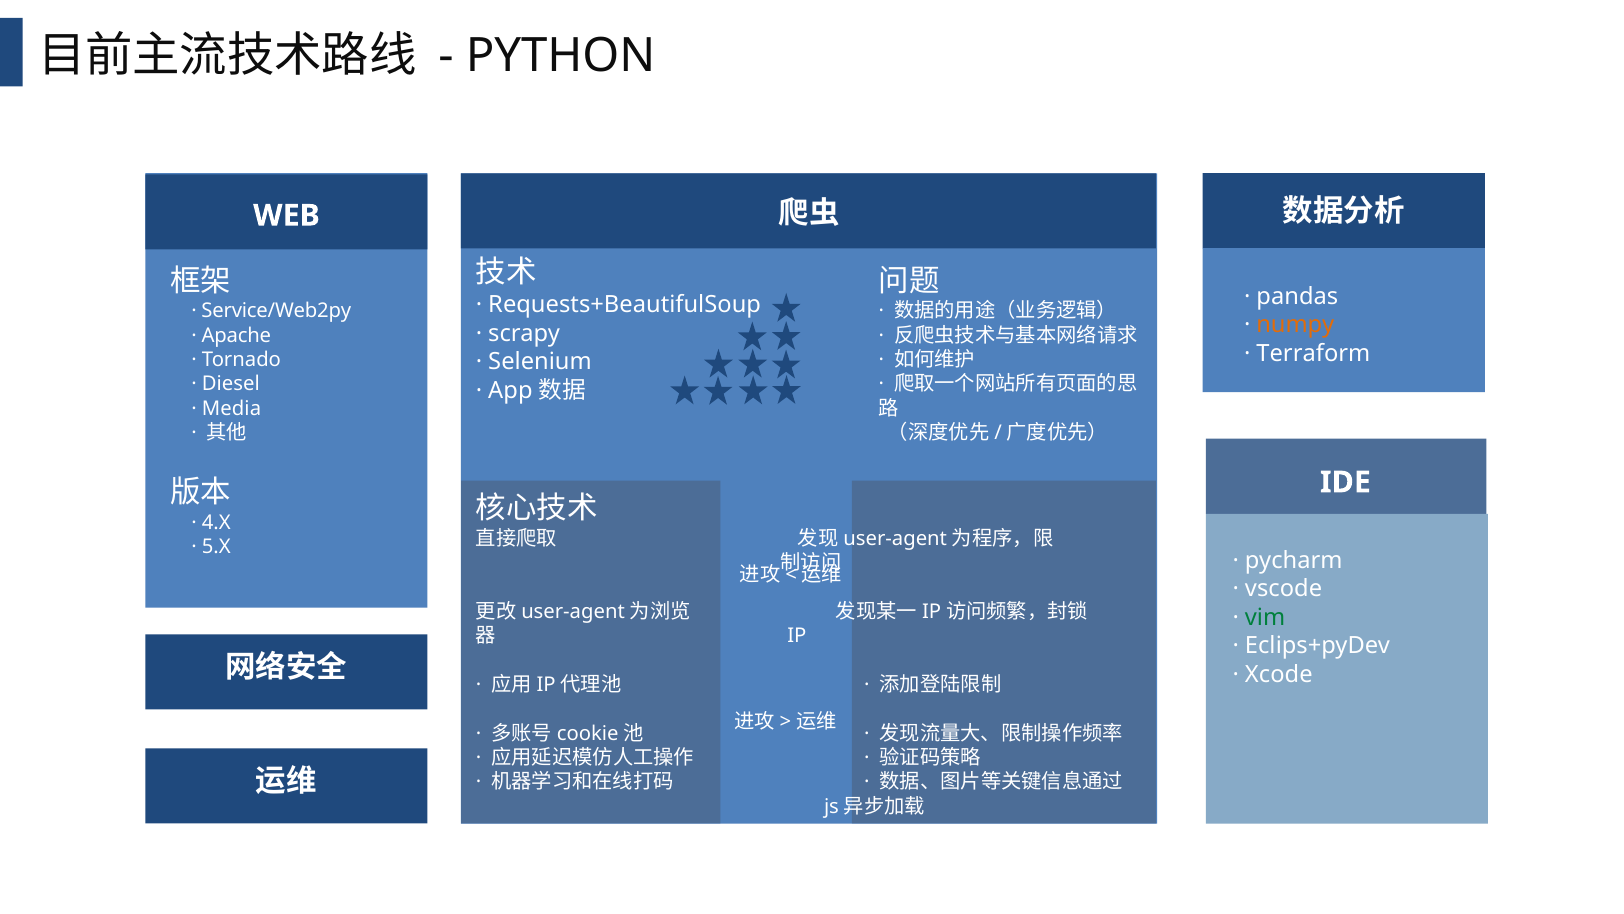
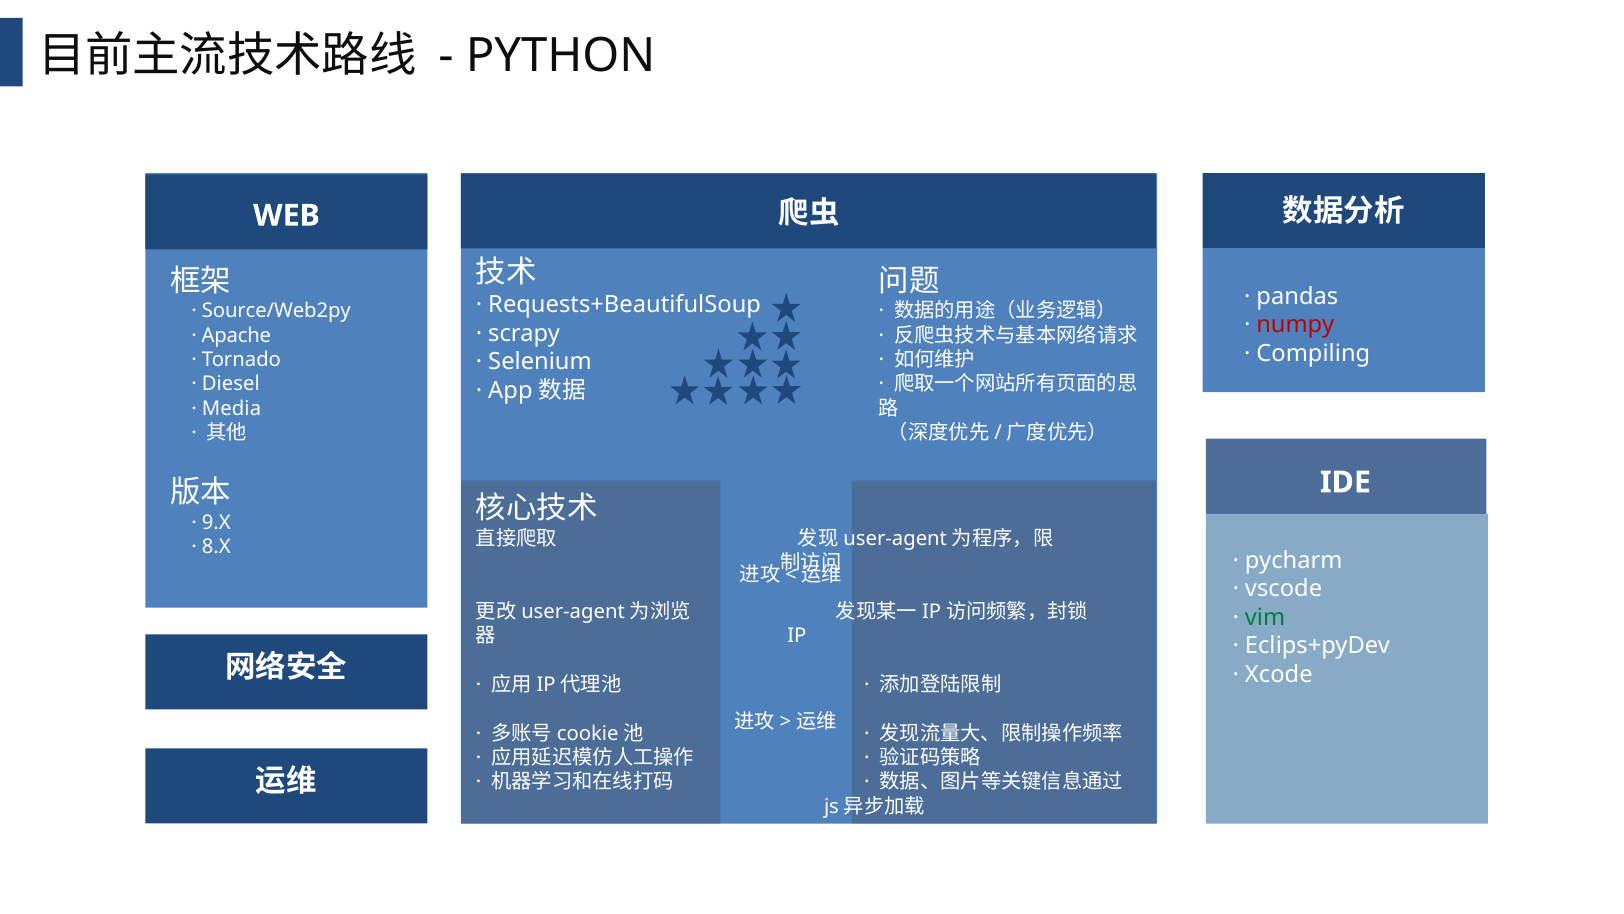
Service/Web2py: Service/Web2py -> Source/Web2py (276, 311)
numpy colour: orange -> red (1295, 325)
Terraform: Terraform -> Compiling (1313, 353)
4.X: 4.X -> 9.X (216, 522)
5.X: 5.X -> 8.X (216, 546)
